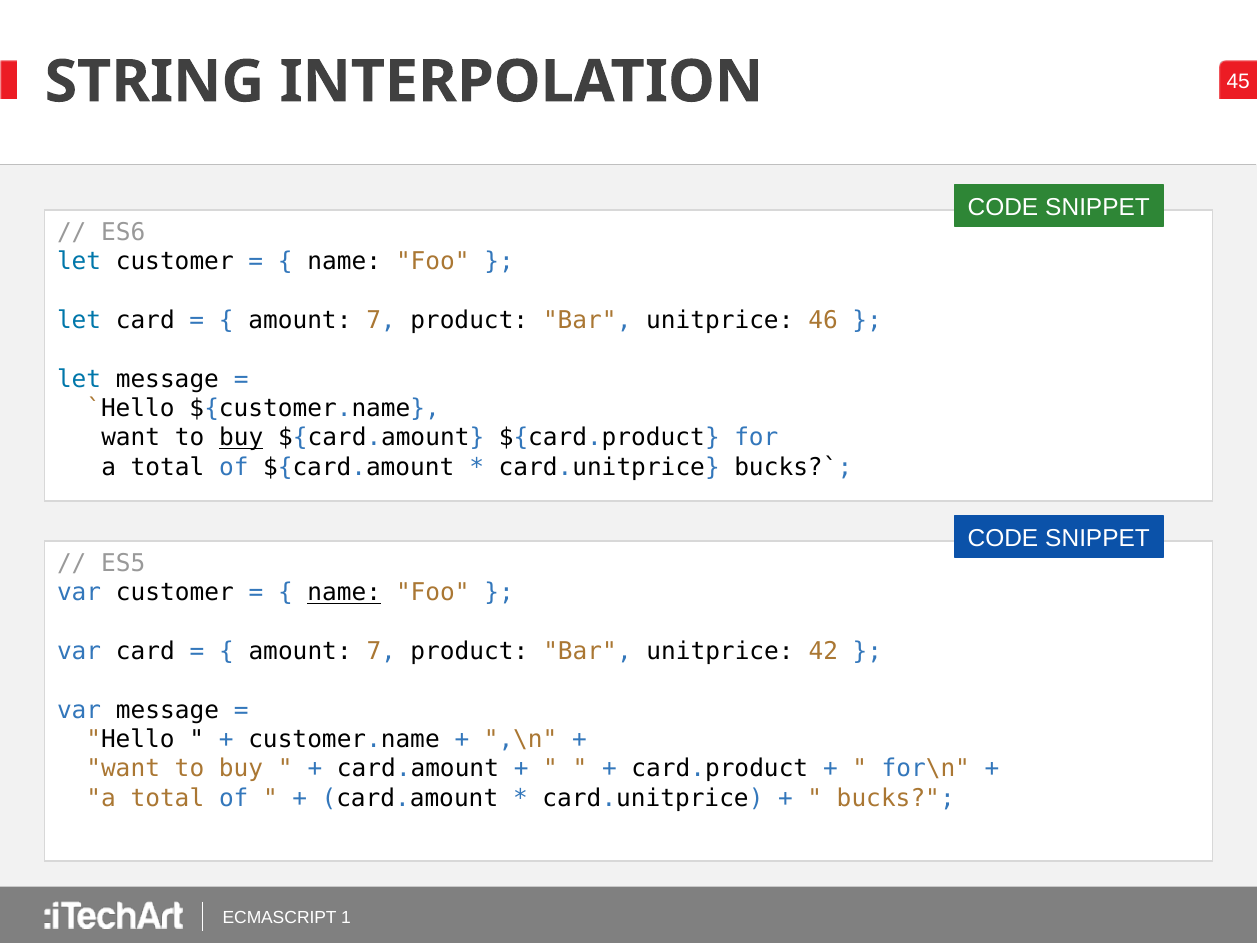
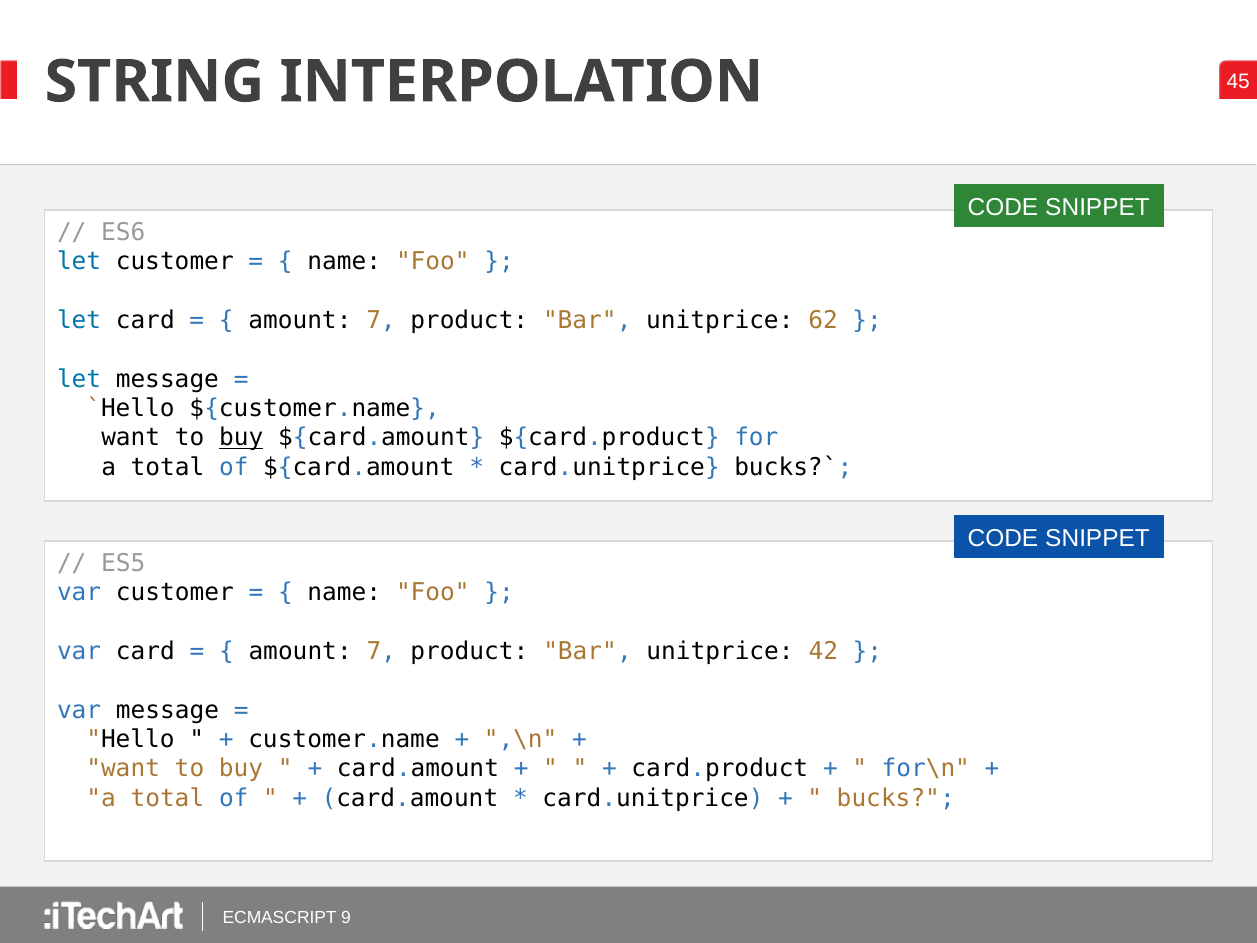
46: 46 -> 62 (823, 320)
name underline: present -> none (344, 593)
1: 1 -> 9 (346, 918)
